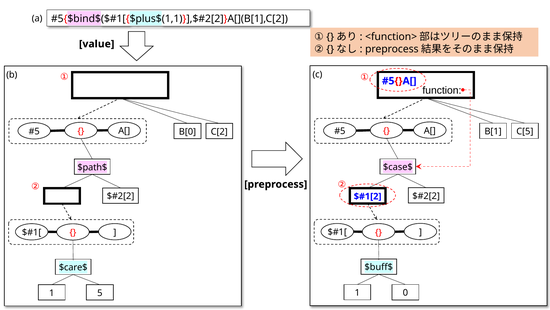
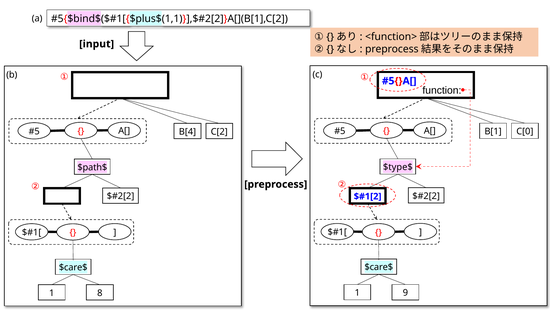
value: value -> input (97, 44)
C[5: C[5 -> C[0 (525, 131)
B[0: B[0 -> B[4 (187, 131)
$case$: $case$ -> $type$ (398, 167)
$buff$: $buff$ -> $care$ (379, 267)
0: 0 -> 9 (405, 292)
5: 5 -> 8 (100, 292)
